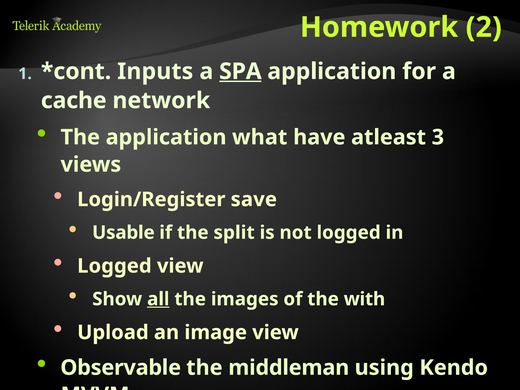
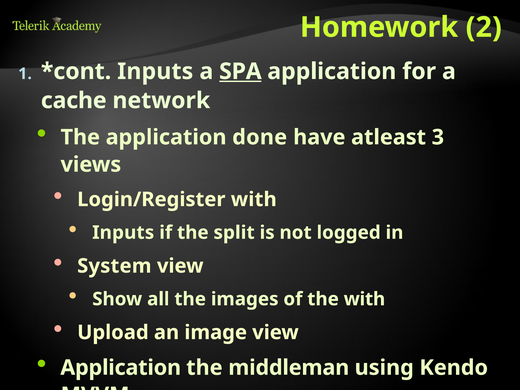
what: what -> done (260, 137)
Login/Register save: save -> with (254, 199)
Usable: Usable -> Inputs (123, 233)
Logged: Logged -> System (114, 266)
all underline: present -> none (158, 299)
Observable: Observable -> Application (121, 368)
